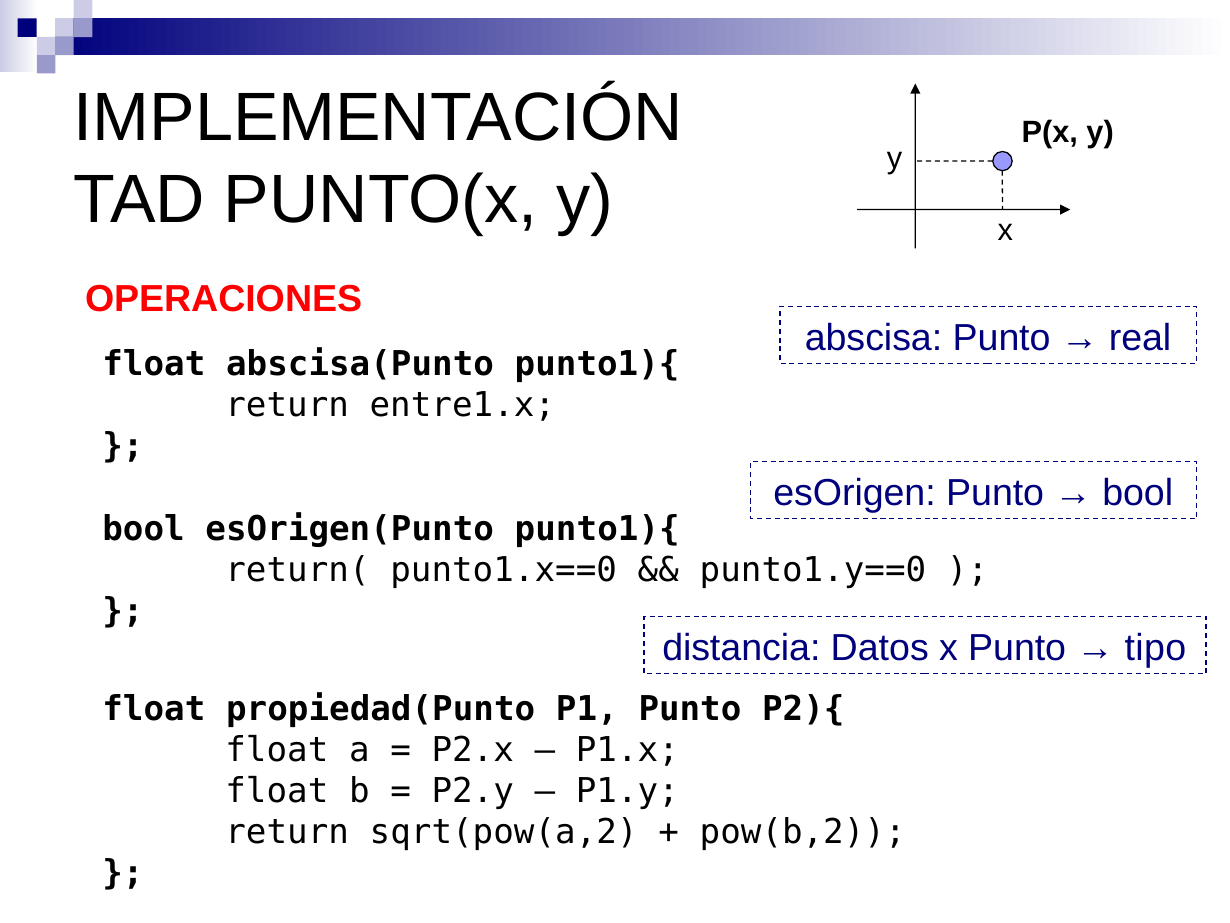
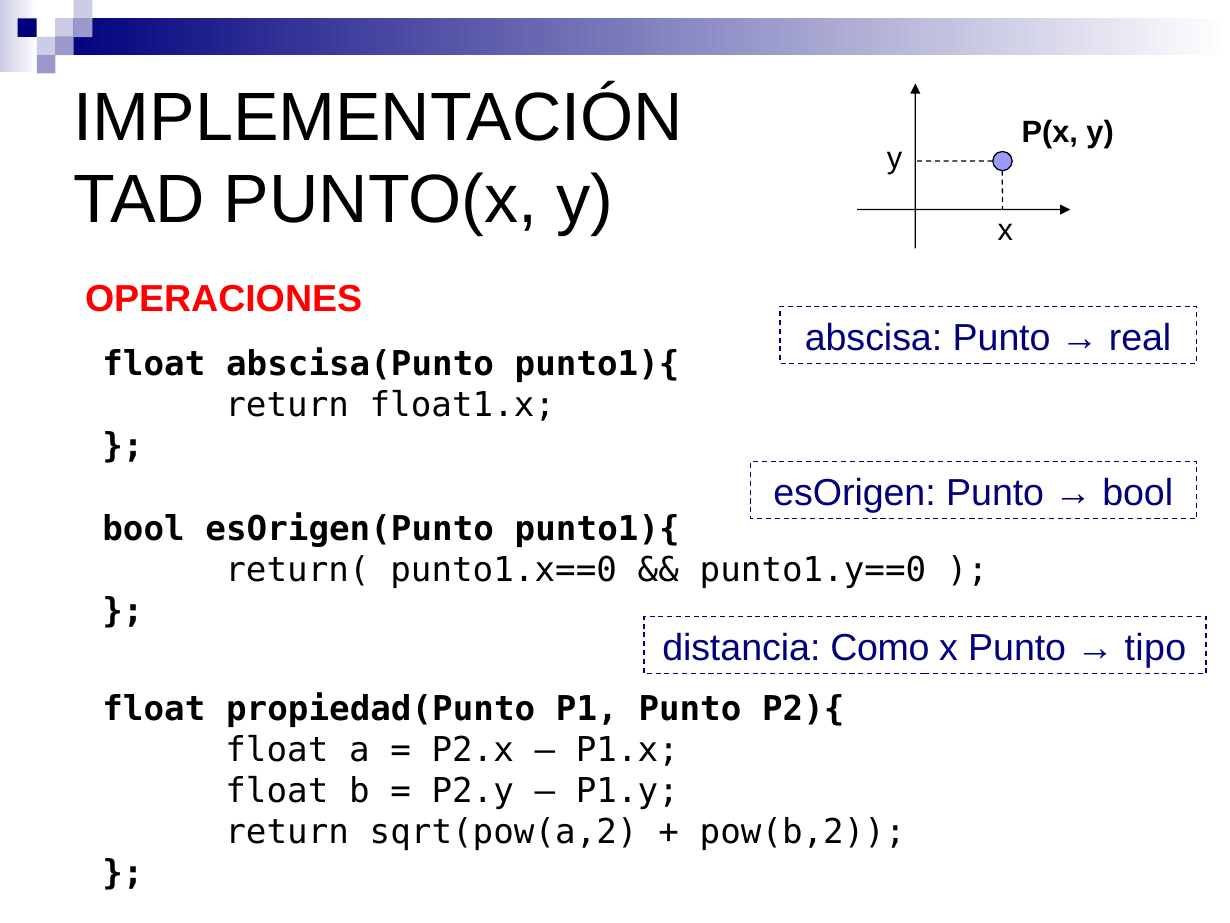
entre1.x: entre1.x -> float1.x (462, 405)
Datos: Datos -> Como (880, 647)
